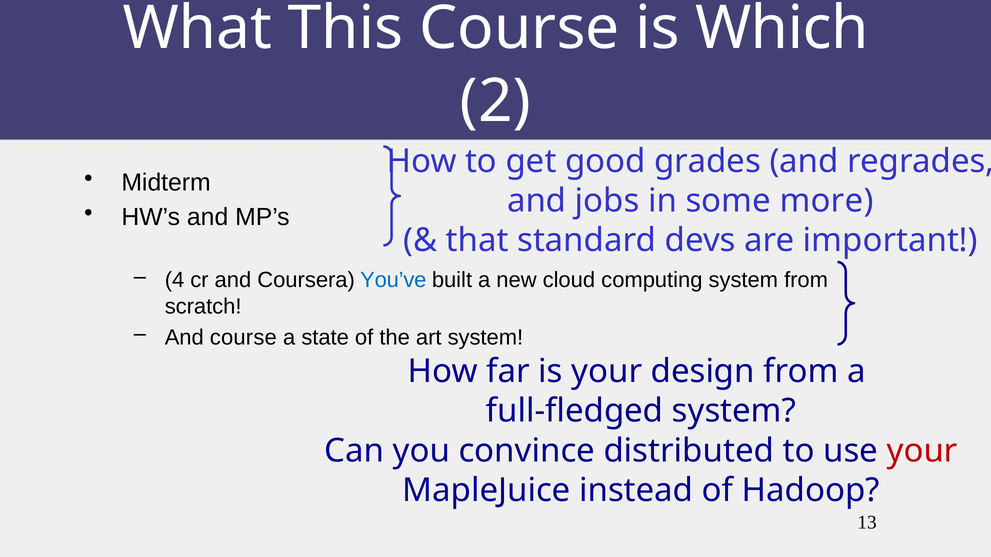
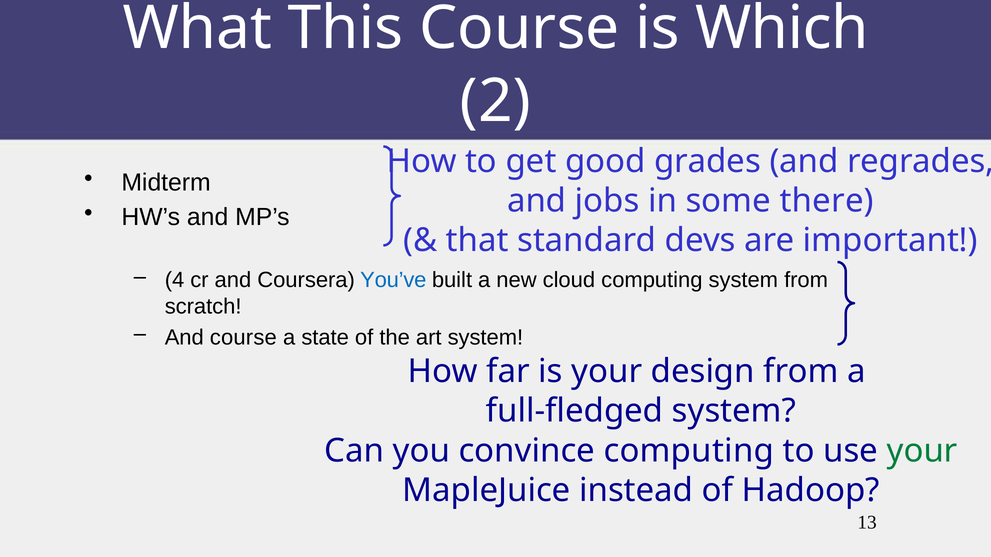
more: more -> there (827, 201)
convince distributed: distributed -> computing (689, 451)
your colour: red -> green (922, 451)
